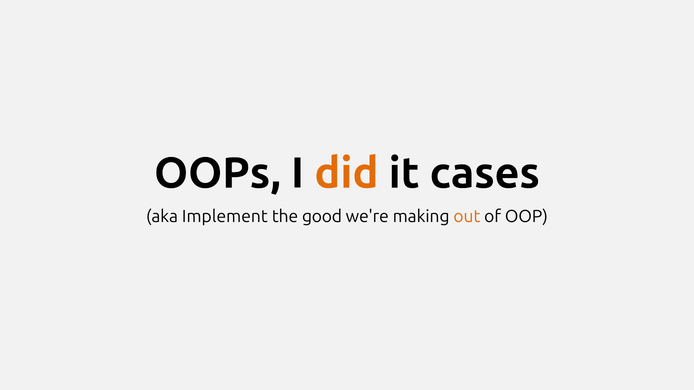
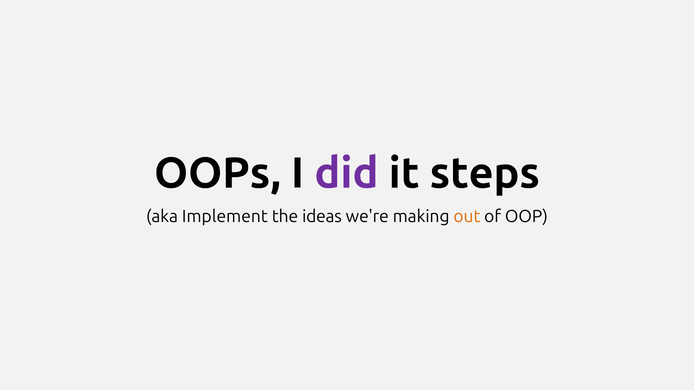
did colour: orange -> purple (346, 173)
cases: cases -> steps (485, 173)
good: good -> ideas (322, 217)
